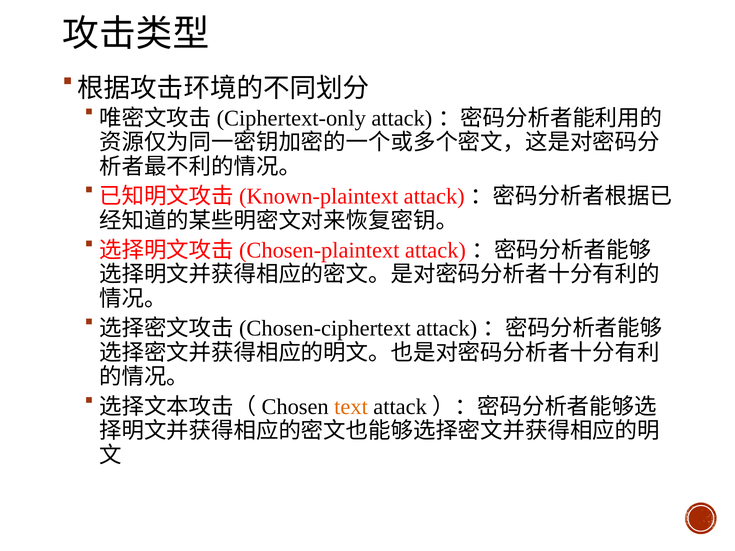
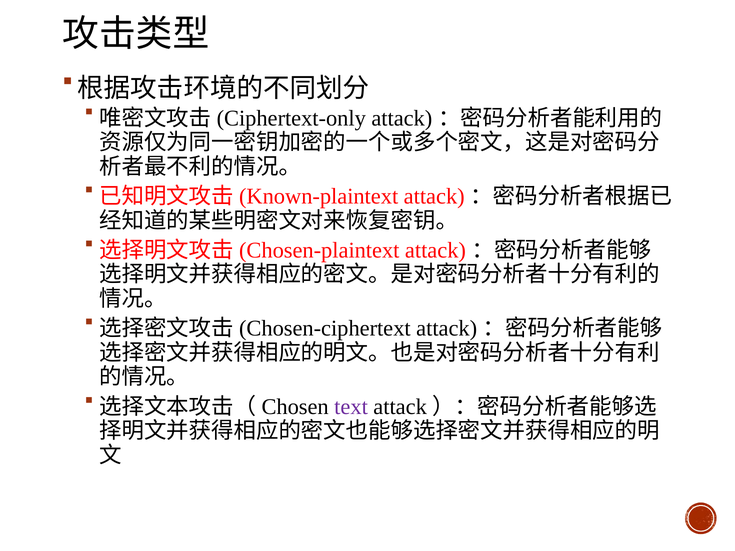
text colour: orange -> purple (351, 407)
